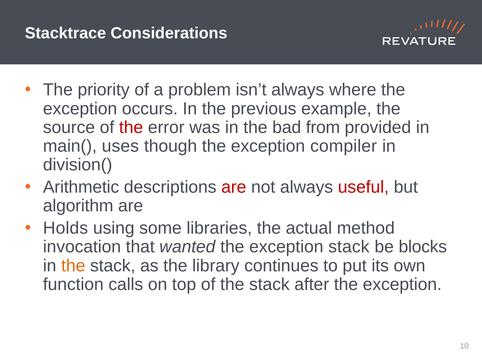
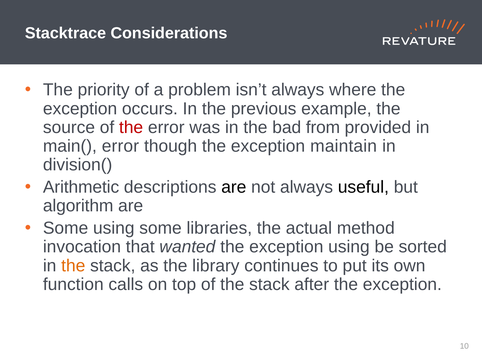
main( uses: uses -> error (120, 146)
compiler: compiler -> maintain (344, 146)
are colour: red -> black (234, 187)
useful colour: red -> black (363, 187)
Holds: Holds -> Some (66, 228)
exception stack: stack -> using (349, 247)
blocks: blocks -> sorted (423, 247)
